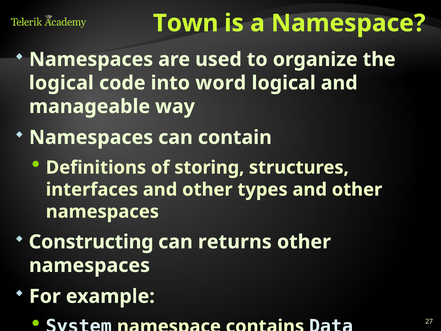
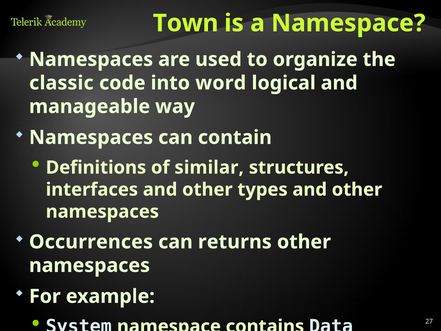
logical: logical -> classic (61, 83)
storing: storing -> similar (209, 167)
Constructing: Constructing -> Occurrences (91, 242)
